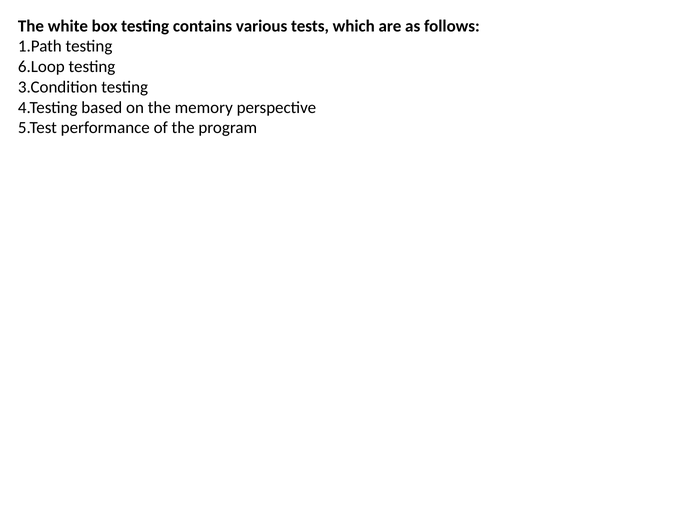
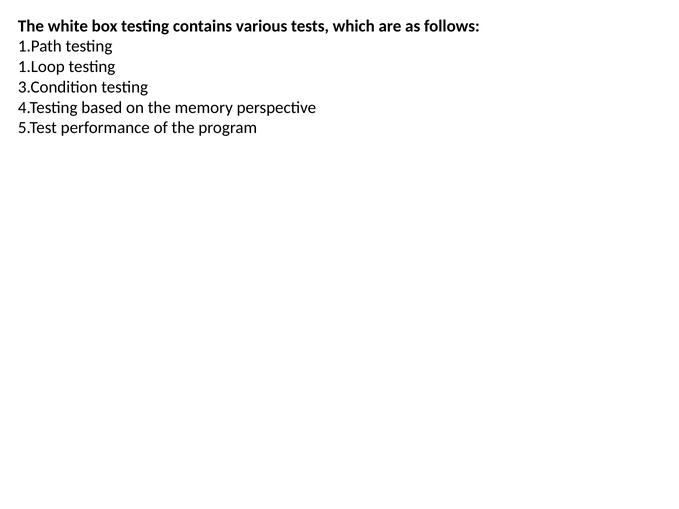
6.Loop: 6.Loop -> 1.Loop (41, 67)
